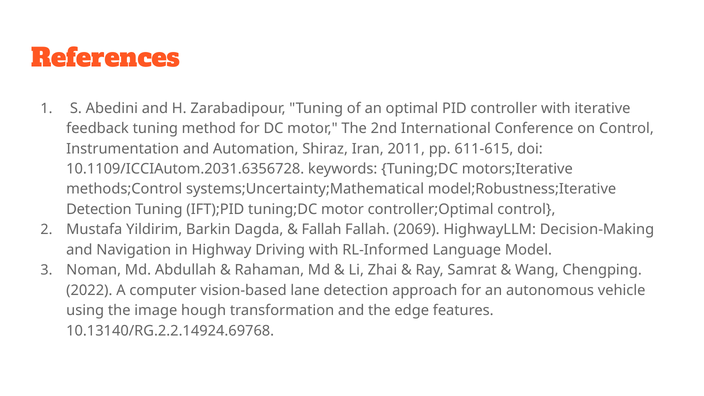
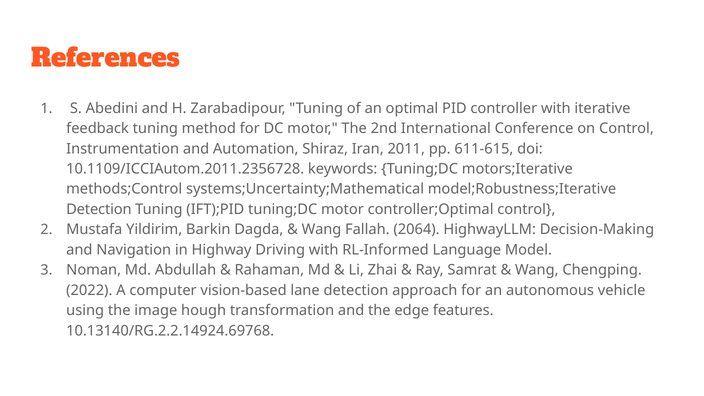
10.1109/ICCIAutom.2031.6356728: 10.1109/ICCIAutom.2031.6356728 -> 10.1109/ICCIAutom.2011.2356728 (185, 169)
Fallah: Fallah -> Wang (322, 230)
2069: 2069 -> 2064 (417, 230)
